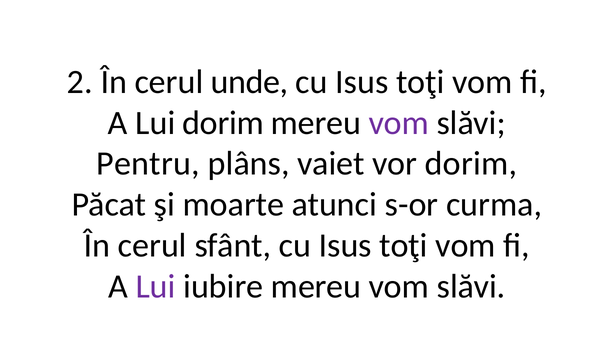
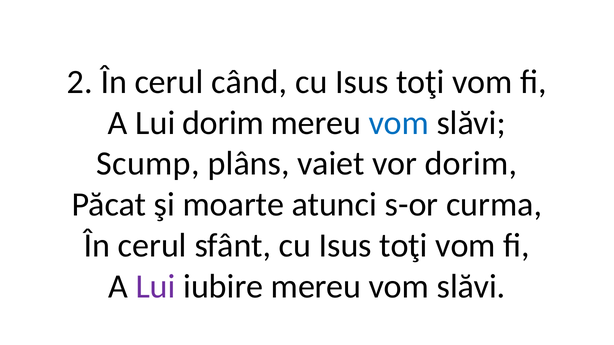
unde: unde -> când (249, 82)
vom colour: purple -> blue (399, 123)
Pentru: Pentru -> Scump (148, 164)
